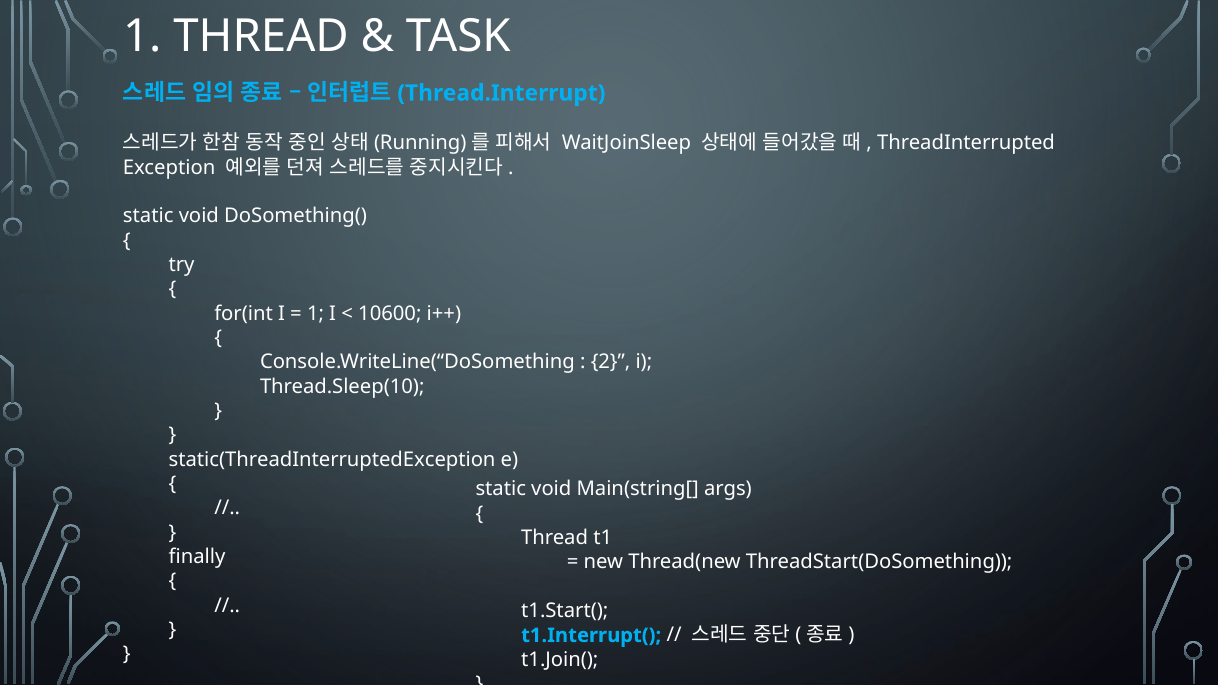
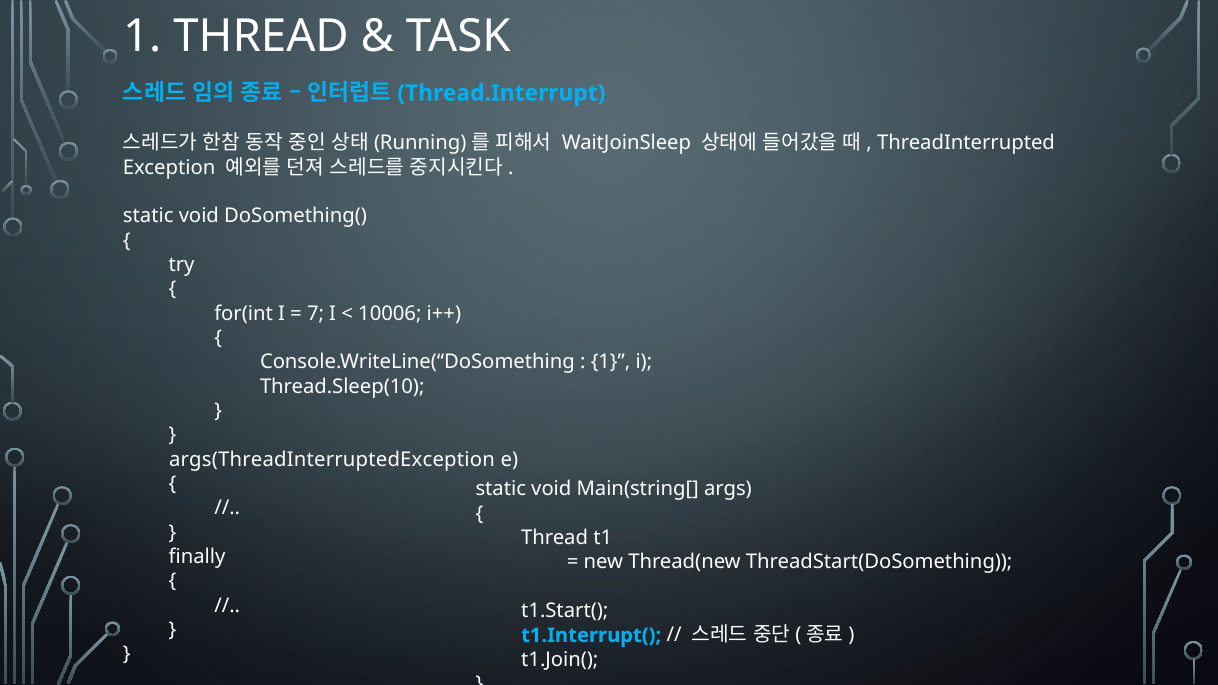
1: 1 -> 7 (316, 314)
10600: 10600 -> 10006 (390, 314)
2: 2 -> 1 (611, 362)
static(ThreadInterruptedException: static(ThreadInterruptedException -> args(ThreadInterruptedException (332, 460)
